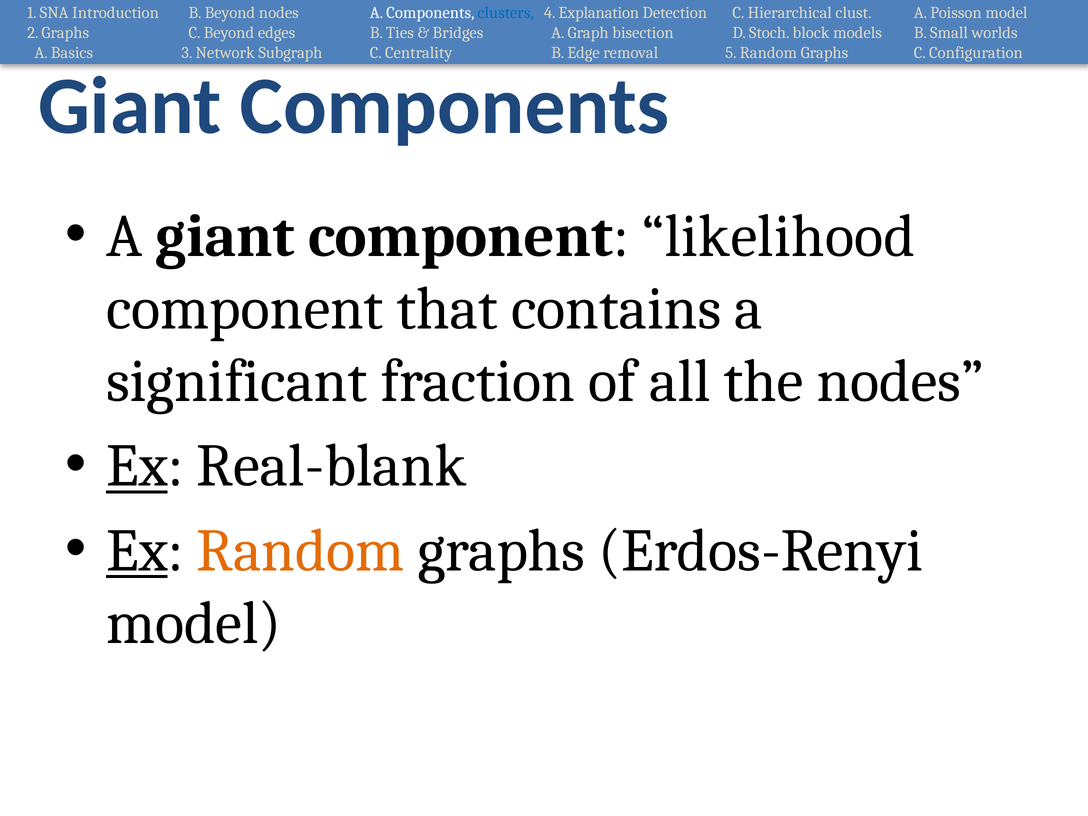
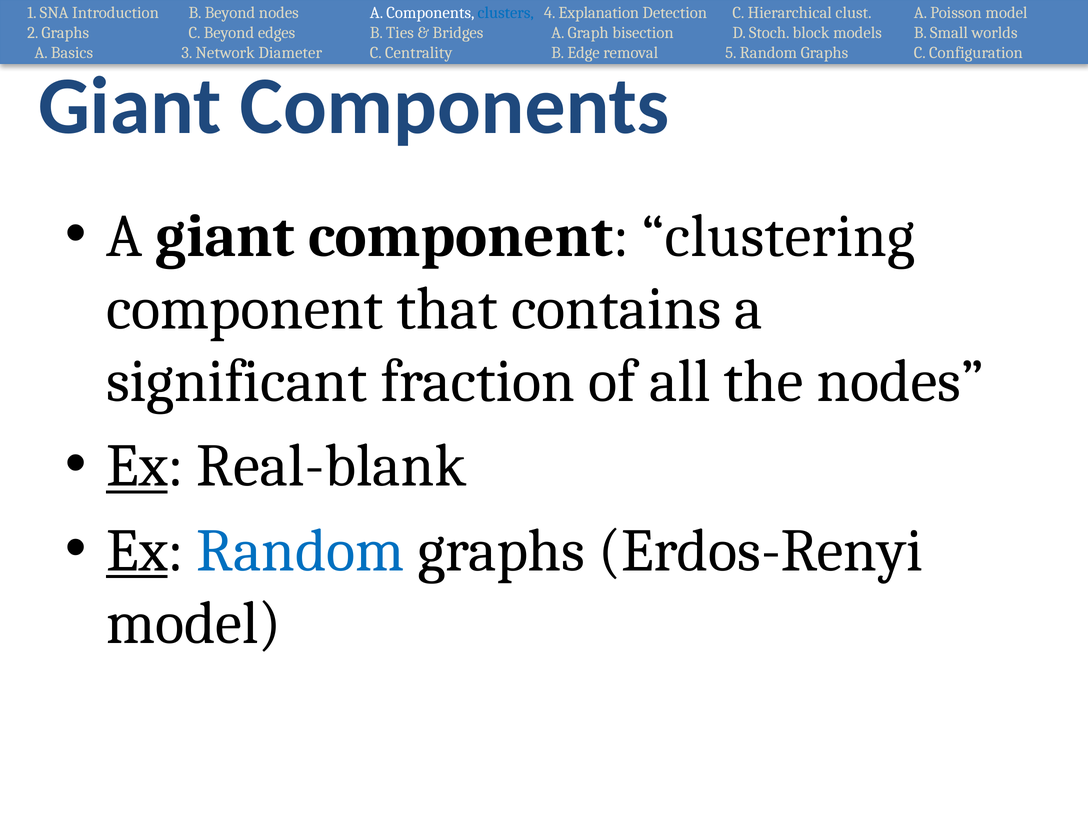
Subgraph: Subgraph -> Diameter (290, 53)
likelihood: likelihood -> clustering (778, 236)
Random colour: orange -> blue (300, 551)
